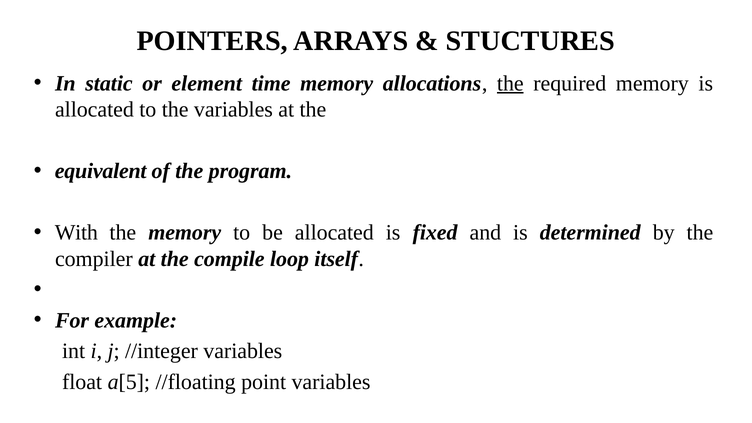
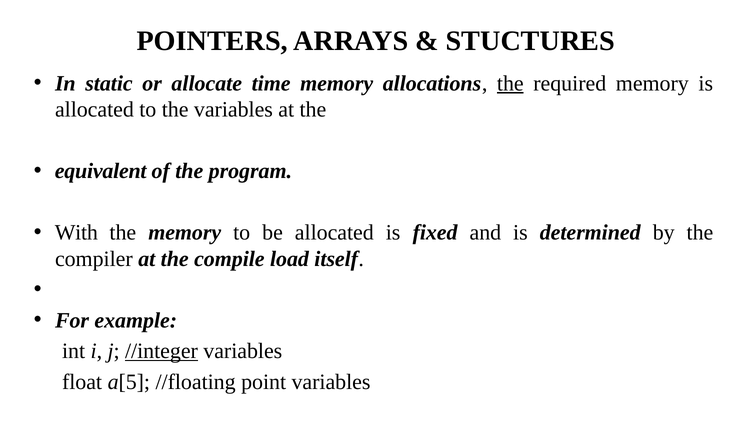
element: element -> allocate (207, 83)
loop: loop -> load (289, 259)
//integer underline: none -> present (161, 351)
